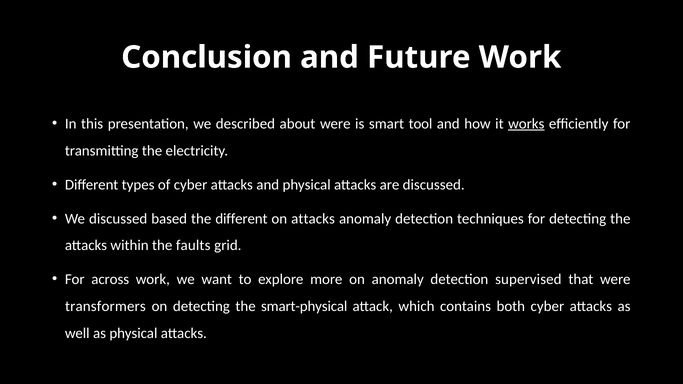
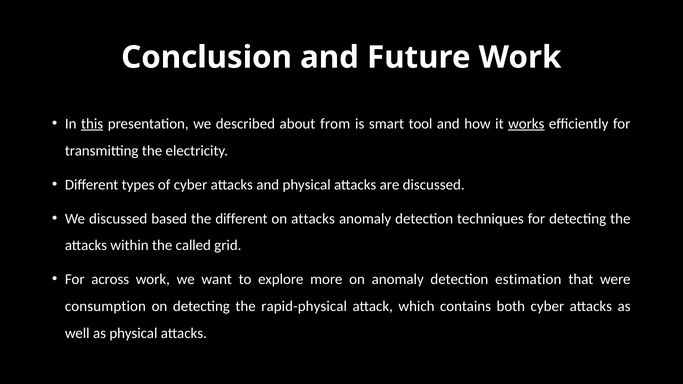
this underline: none -> present (92, 124)
about were: were -> from (335, 124)
faults: faults -> called (193, 246)
supervised: supervised -> estimation (528, 280)
transformers: transformers -> consumption (105, 306)
smart-physical: smart-physical -> rapid-physical (304, 306)
